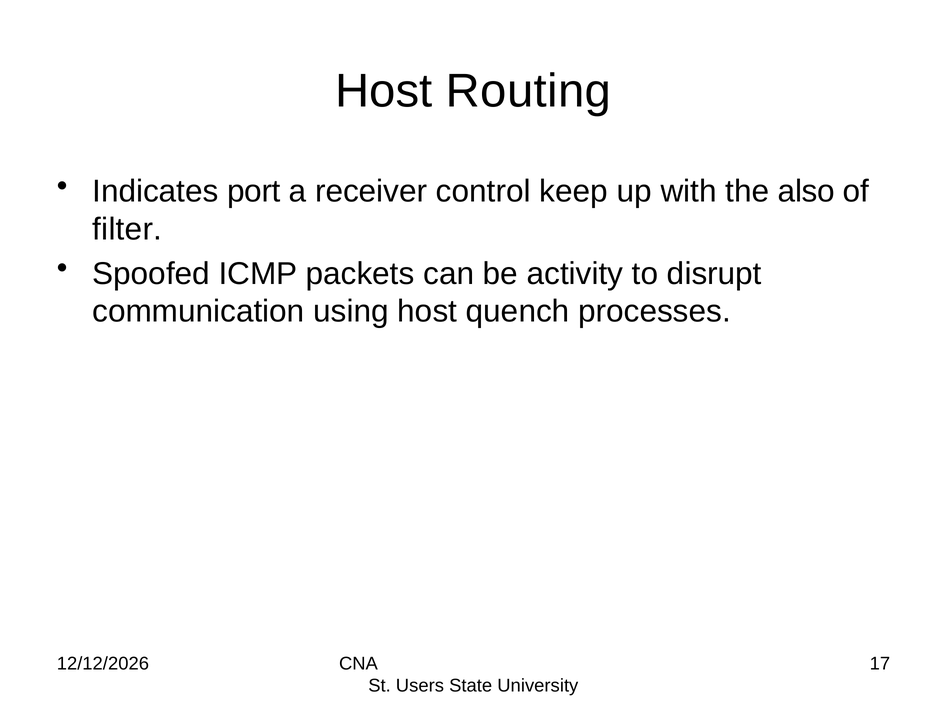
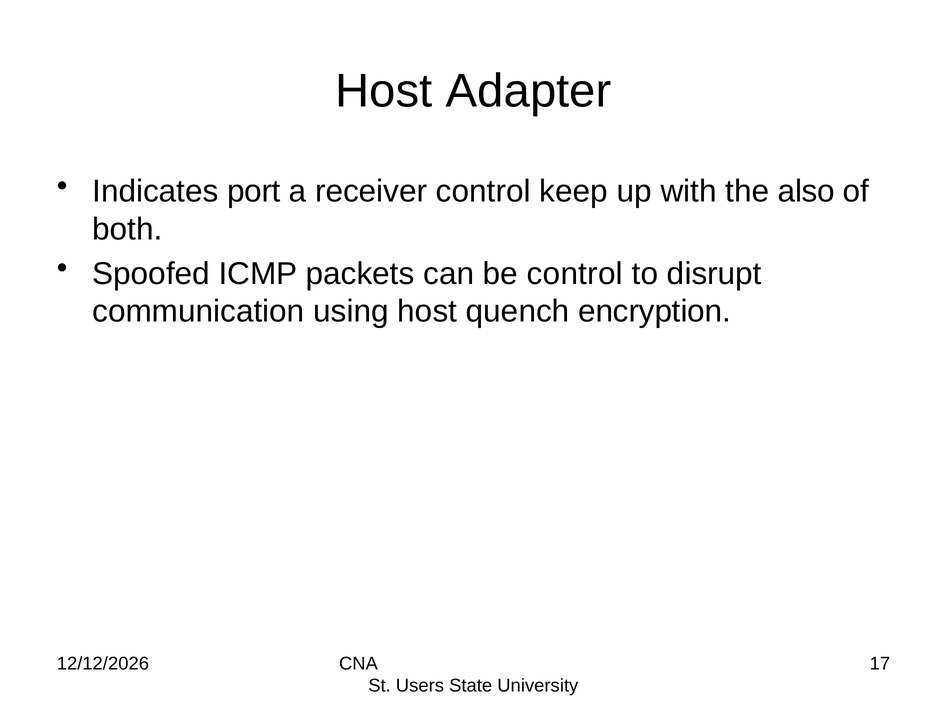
Routing: Routing -> Adapter (529, 91)
filter: filter -> both (127, 229)
be activity: activity -> control (575, 274)
processes: processes -> encryption (655, 312)
